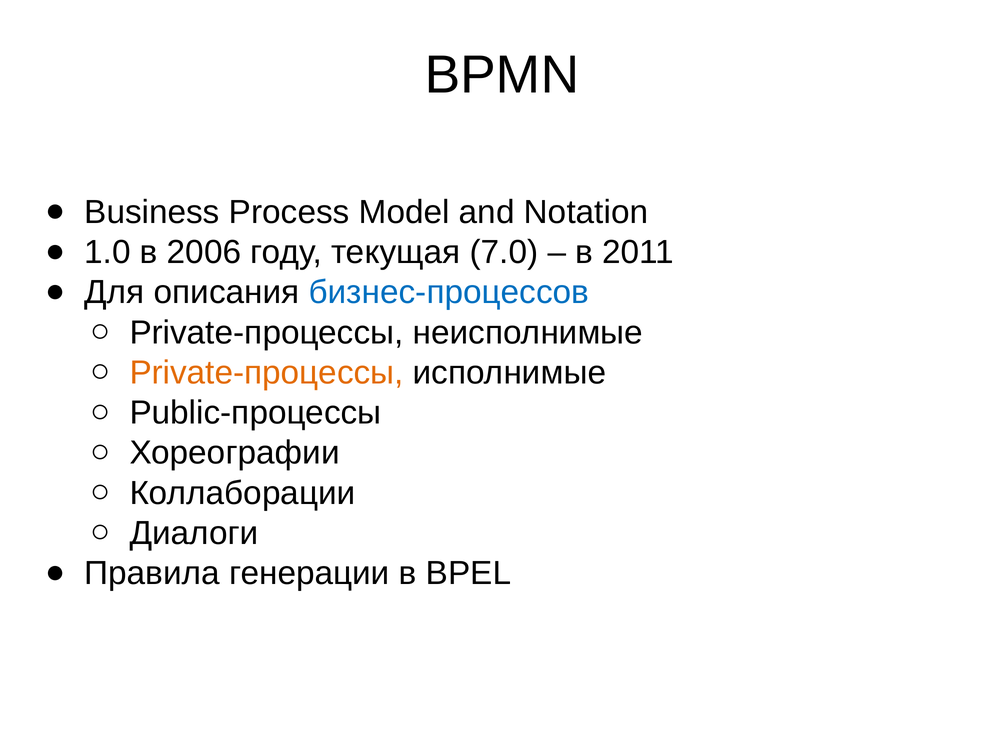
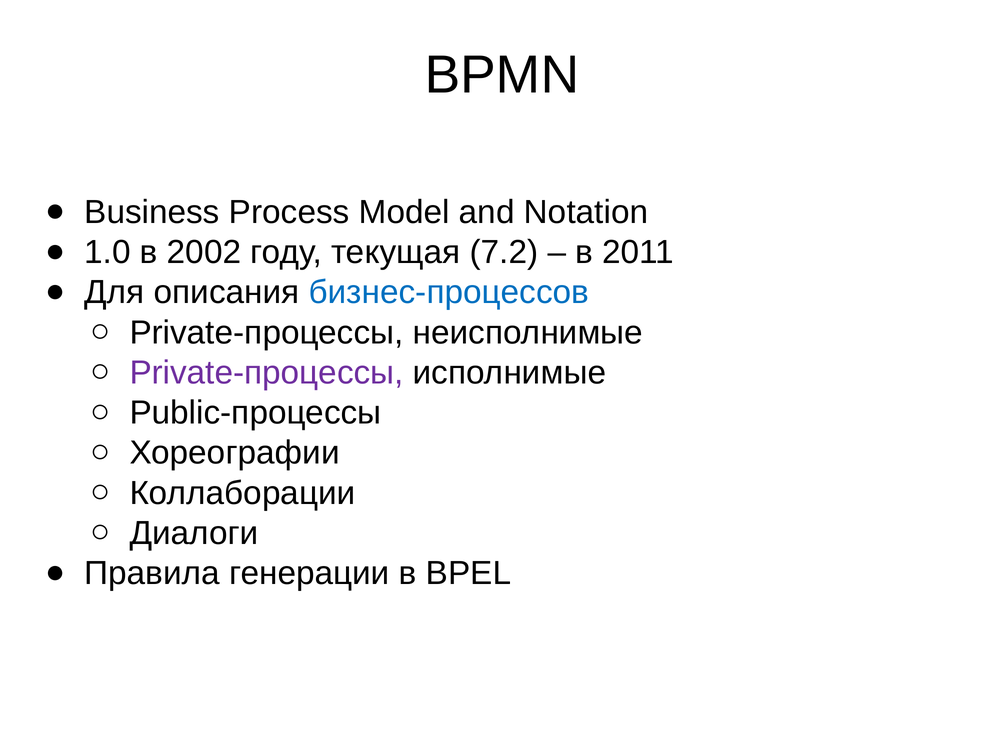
2006: 2006 -> 2002 (204, 252)
7.0: 7.0 -> 7.2 (504, 252)
Private-процессы colour: orange -> purple (267, 373)
